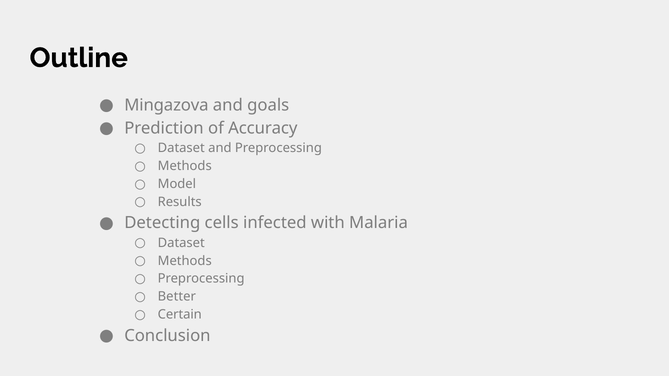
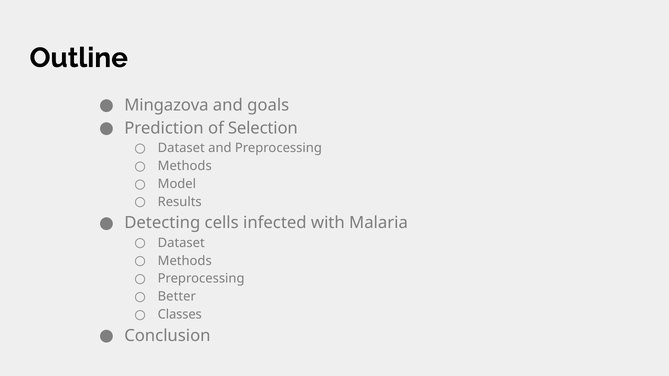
Accuracy: Accuracy -> Selection (263, 128)
Certain: Certain -> Classes (180, 315)
